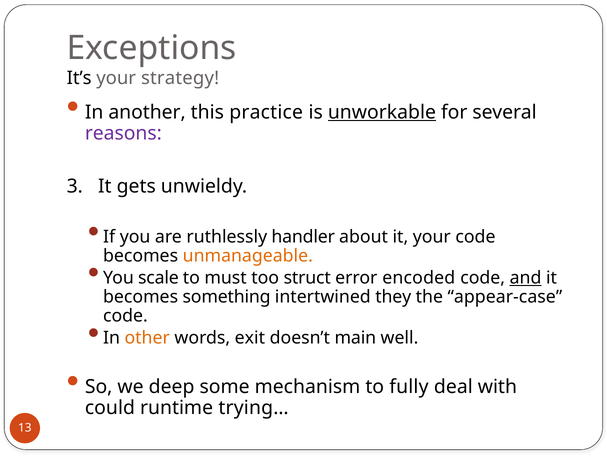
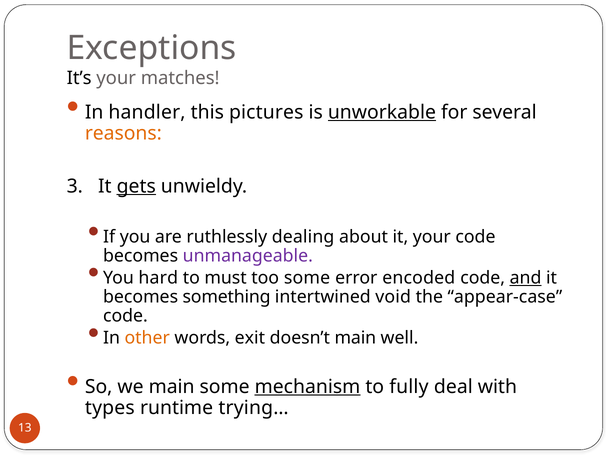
strategy: strategy -> matches (180, 78)
another: another -> handler (147, 112)
practice: practice -> pictures (266, 112)
reasons colour: purple -> orange (123, 133)
gets underline: none -> present (136, 186)
handler: handler -> dealing (303, 236)
unmanageable colour: orange -> purple (248, 255)
scale: scale -> hard (158, 277)
too struct: struct -> some (307, 277)
they: they -> void (393, 296)
we deep: deep -> main (172, 386)
mechanism underline: none -> present (307, 386)
could: could -> types (110, 407)
